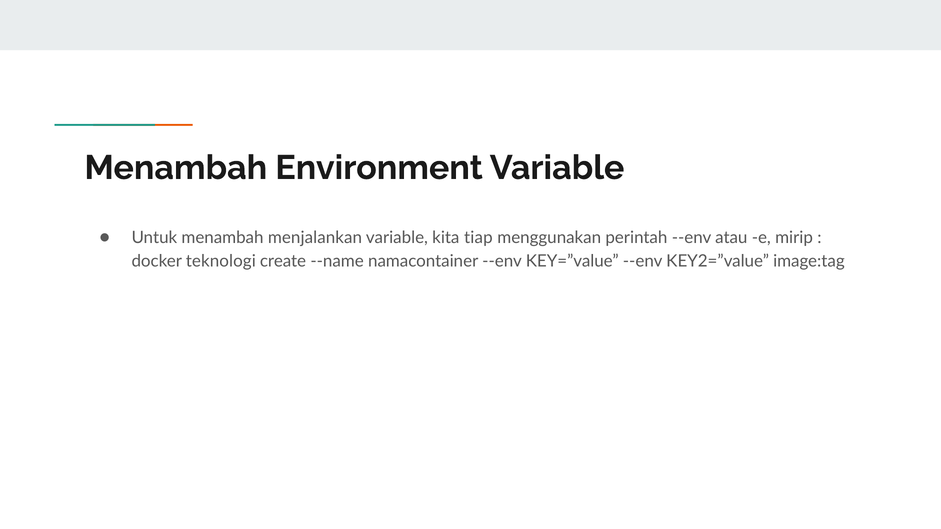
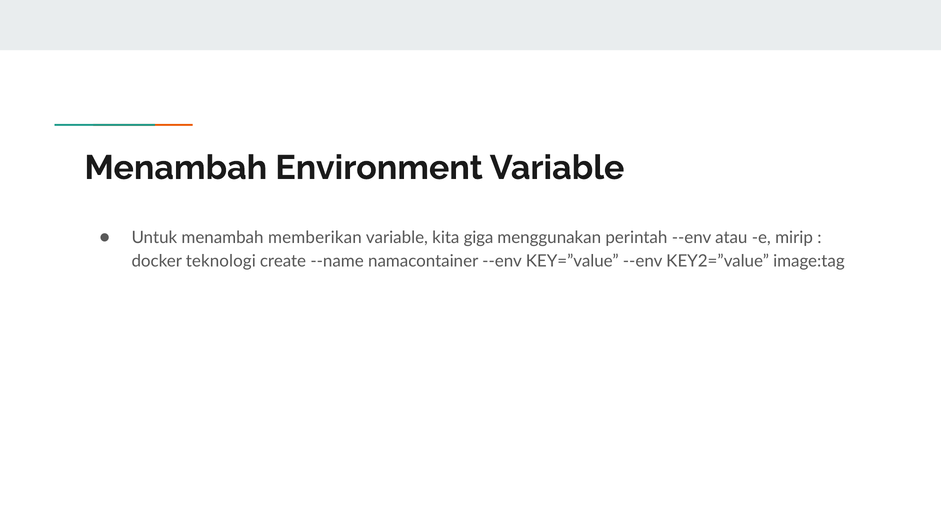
menjalankan: menjalankan -> memberikan (315, 238)
tiap: tiap -> giga (478, 238)
